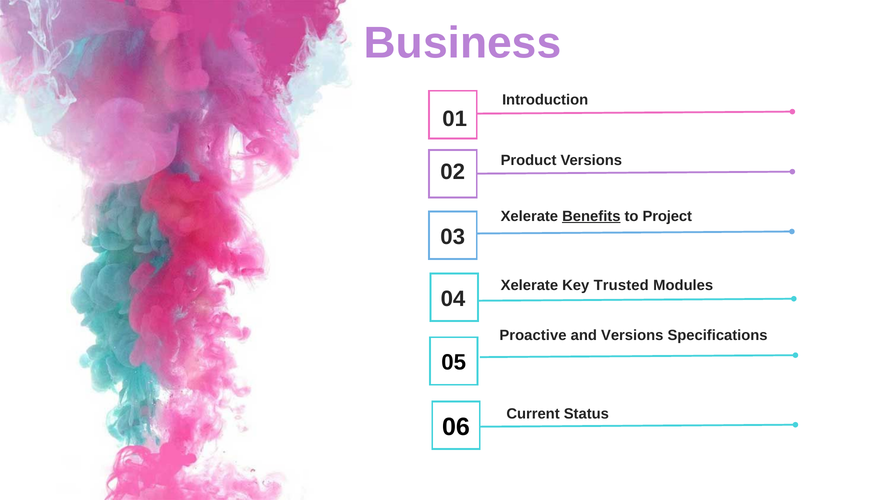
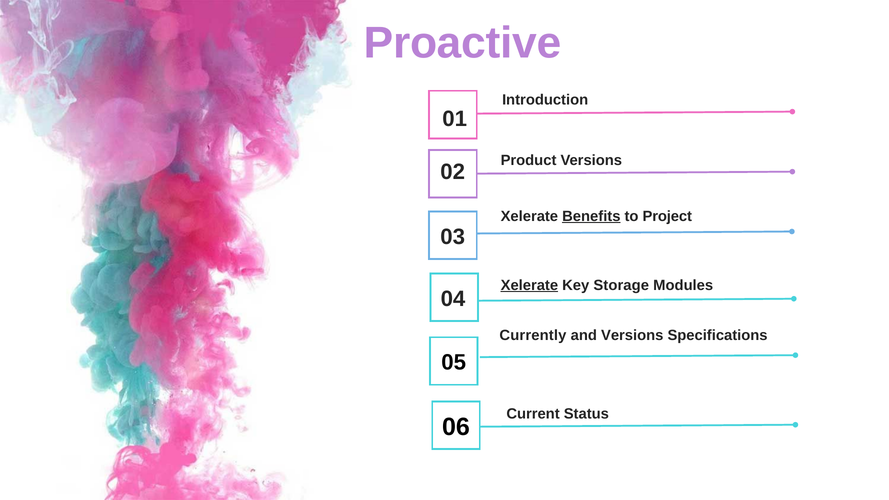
Business: Business -> Proactive (463, 43)
Xelerate underline: none -> present (529, 285)
Trusted: Trusted -> Storage (621, 285)
Proactive: Proactive -> Currently (533, 335)
